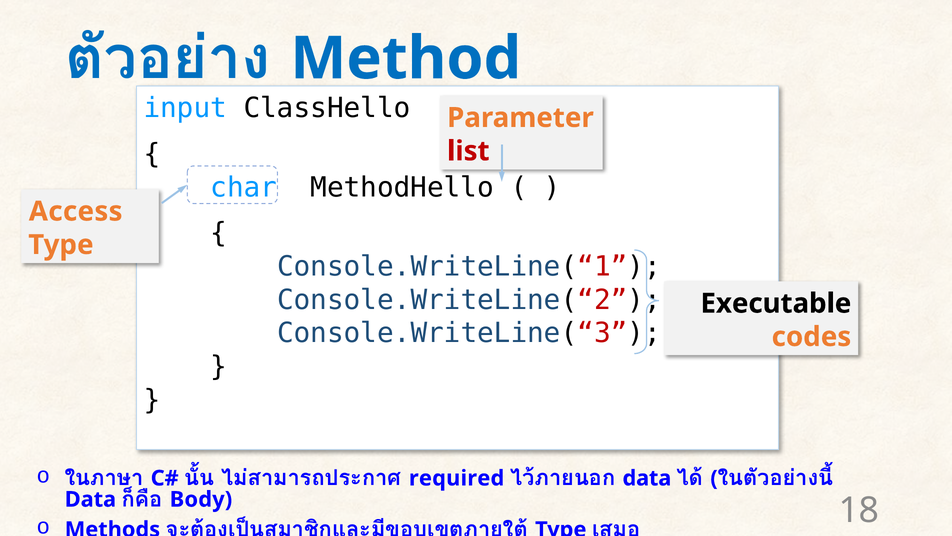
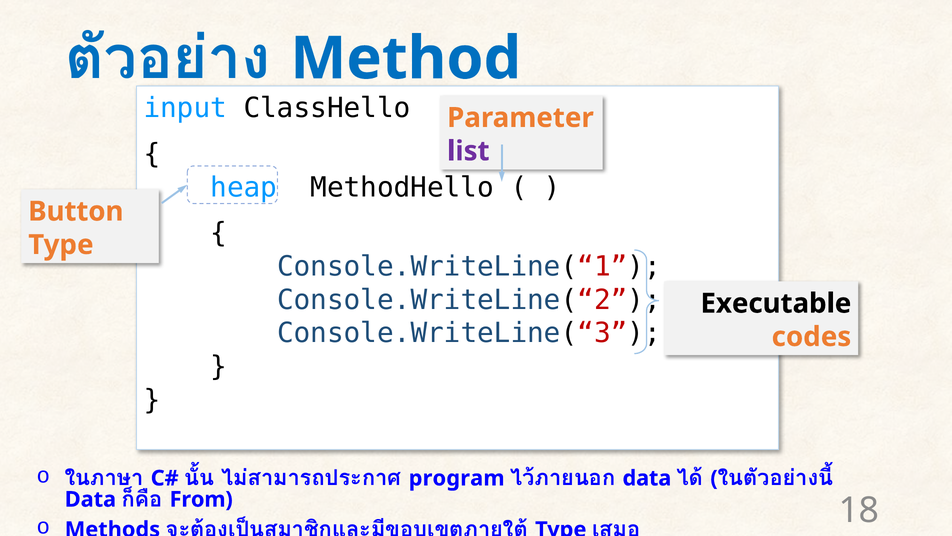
list colour: red -> purple (468, 151)
char: char -> heap (244, 187)
Access: Access -> Button (76, 211)
required: required -> program (457, 478)
Body: Body -> From (201, 499)
